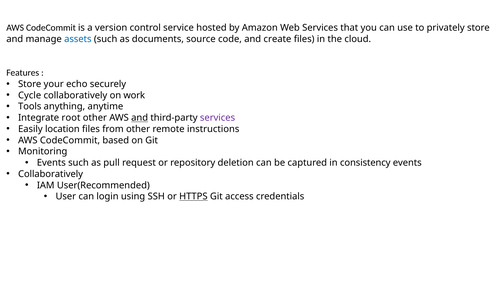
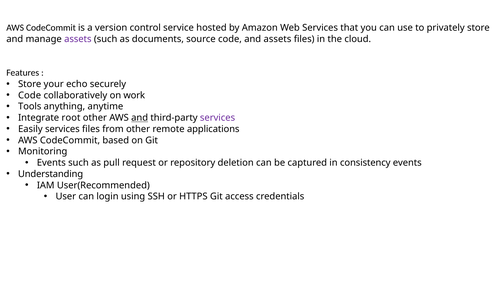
assets colour: blue -> purple (78, 39)
and create: create -> assets (277, 39)
Cycle: Cycle -> Code (30, 95)
Easily location: location -> services (62, 129)
instructions: instructions -> applications (213, 129)
Collaboratively: Collaboratively -> Understanding (51, 174)
HTTPS underline: present -> none (193, 197)
